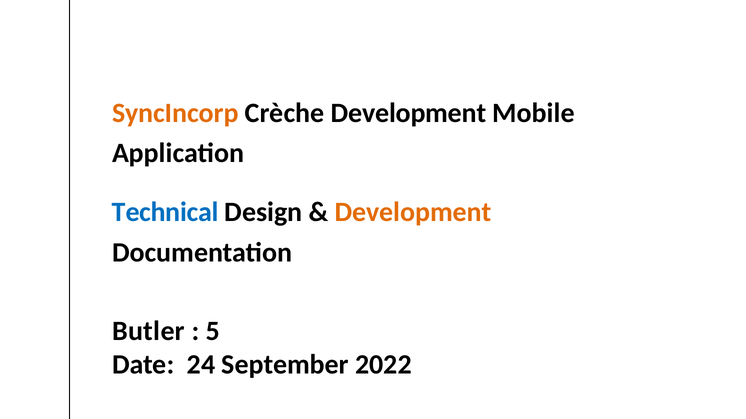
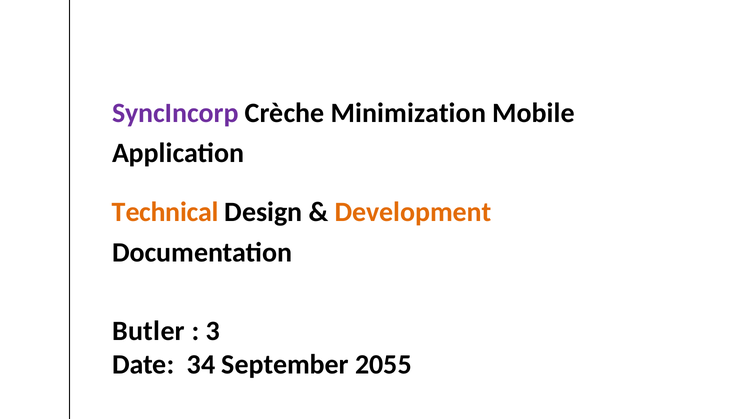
SyncIncorp colour: orange -> purple (175, 113)
Crèche Development: Development -> Minimization (408, 113)
Technical colour: blue -> orange (165, 212)
5: 5 -> 3 (213, 331)
24: 24 -> 34 (201, 365)
2022: 2022 -> 2055 (383, 365)
